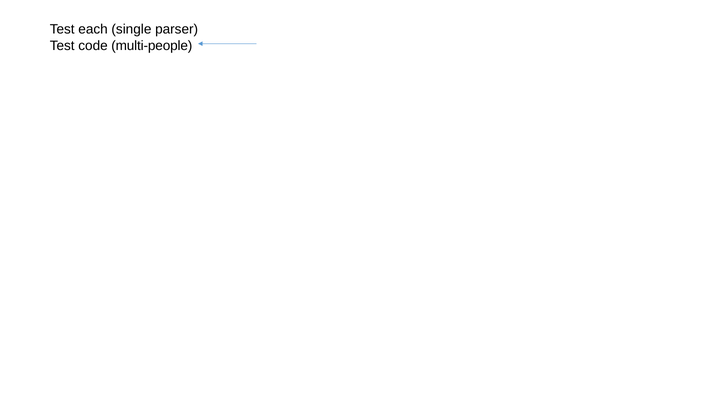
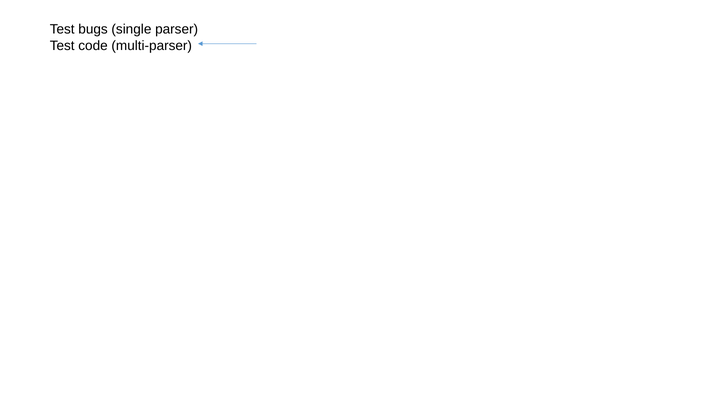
each: each -> bugs (93, 29)
multi-people: multi-people -> multi-parser (152, 46)
